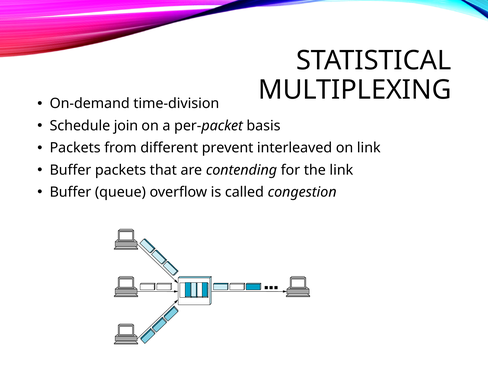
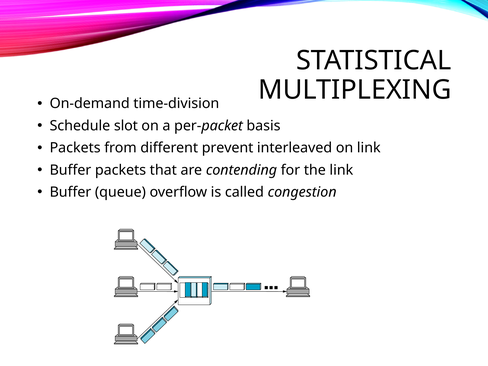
join: join -> slot (126, 126)
